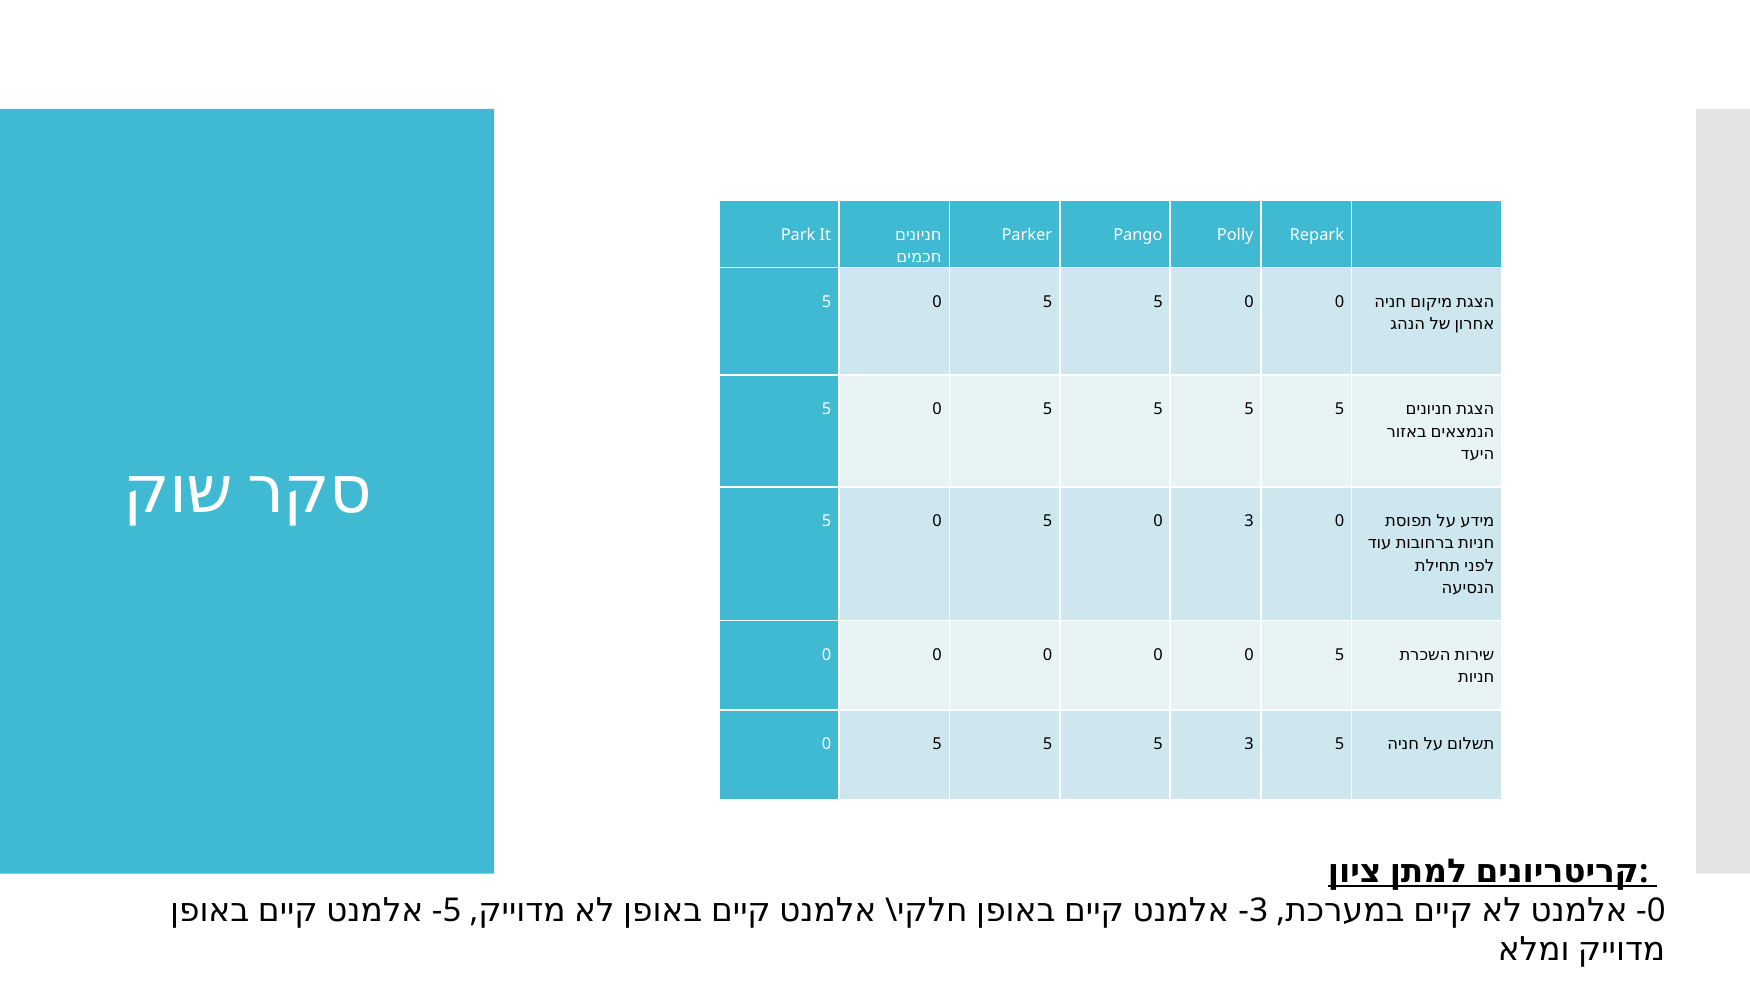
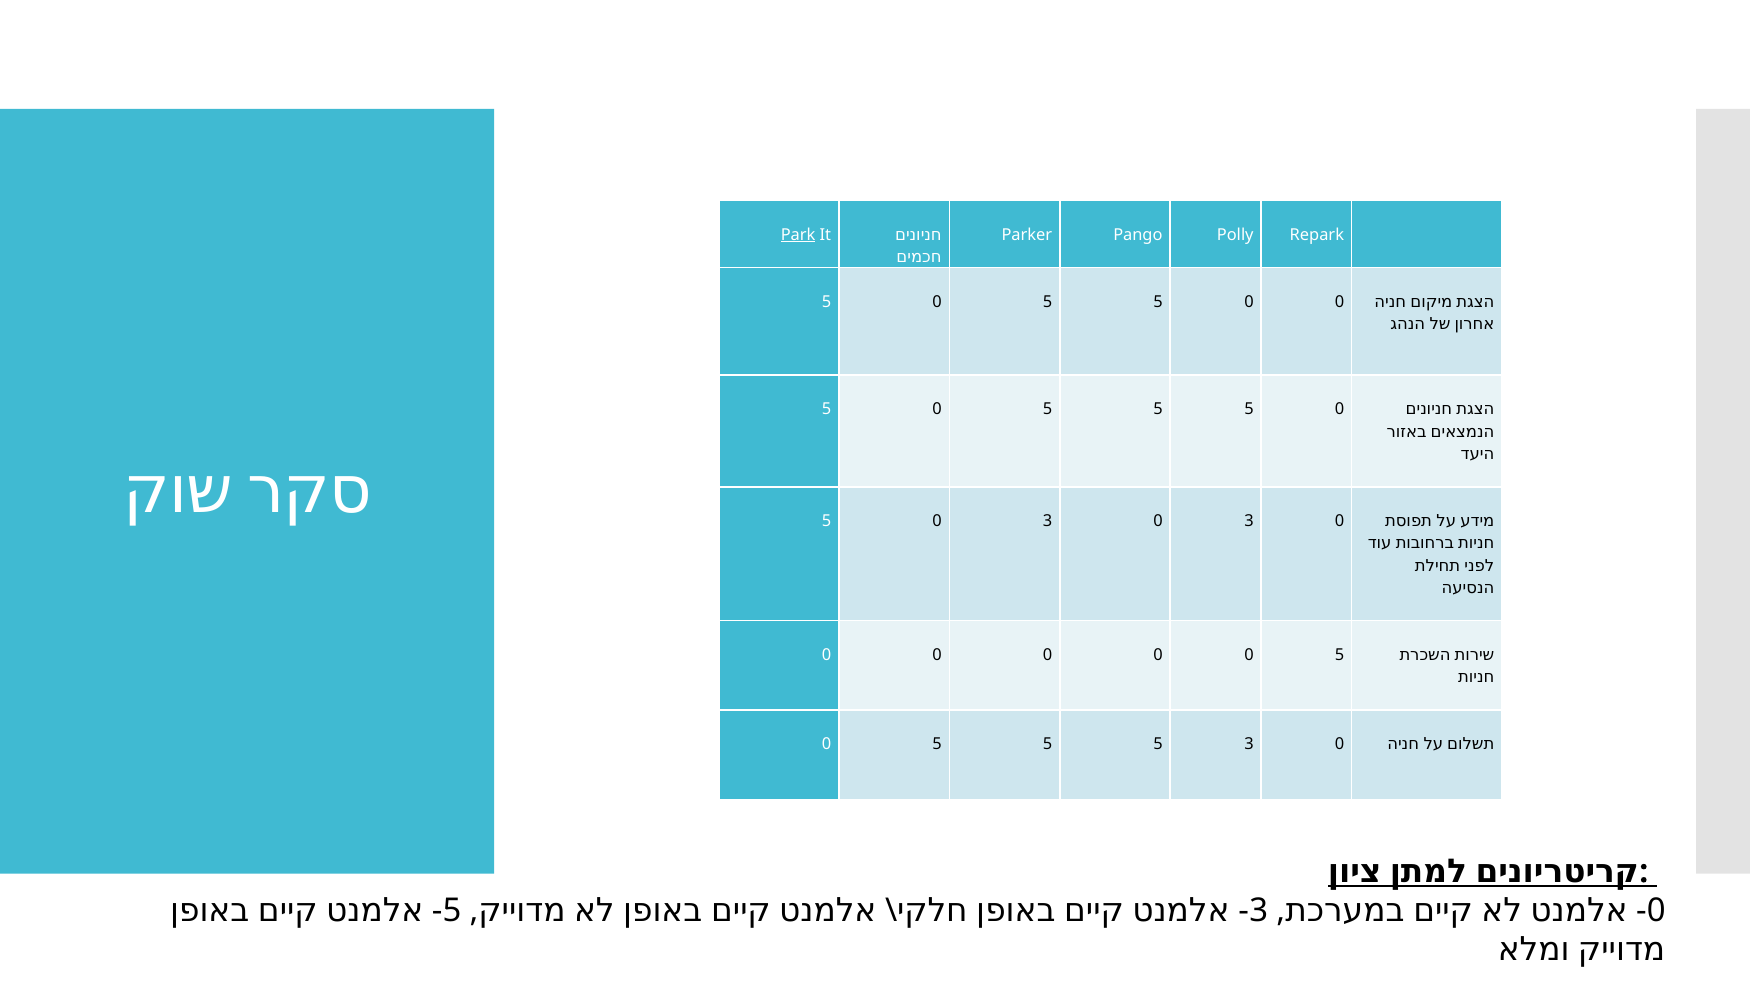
Park underline: none -> present (798, 235)
5 5 5 5: 5 -> 0 (1339, 410)
5: 5 -> 3 (1048, 521)
5 3 5: 5 -> 0 (1339, 745)
